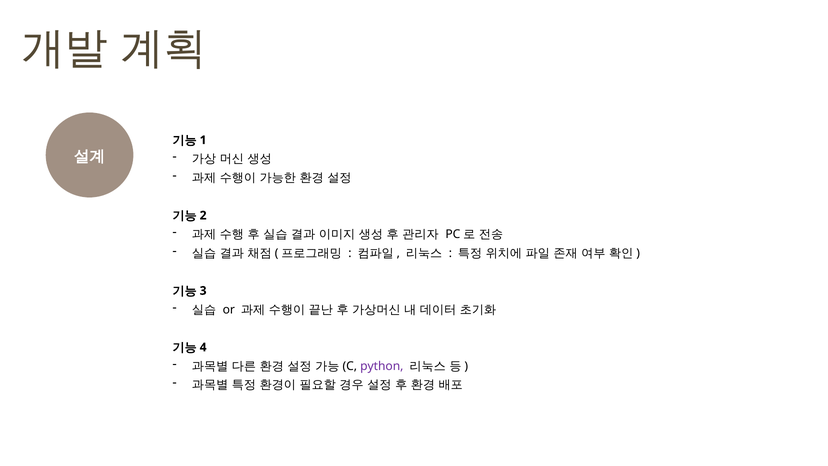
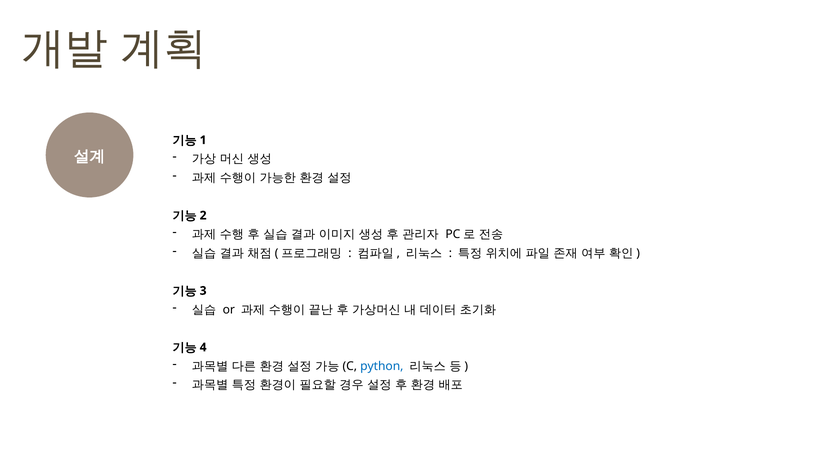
python colour: purple -> blue (382, 366)
